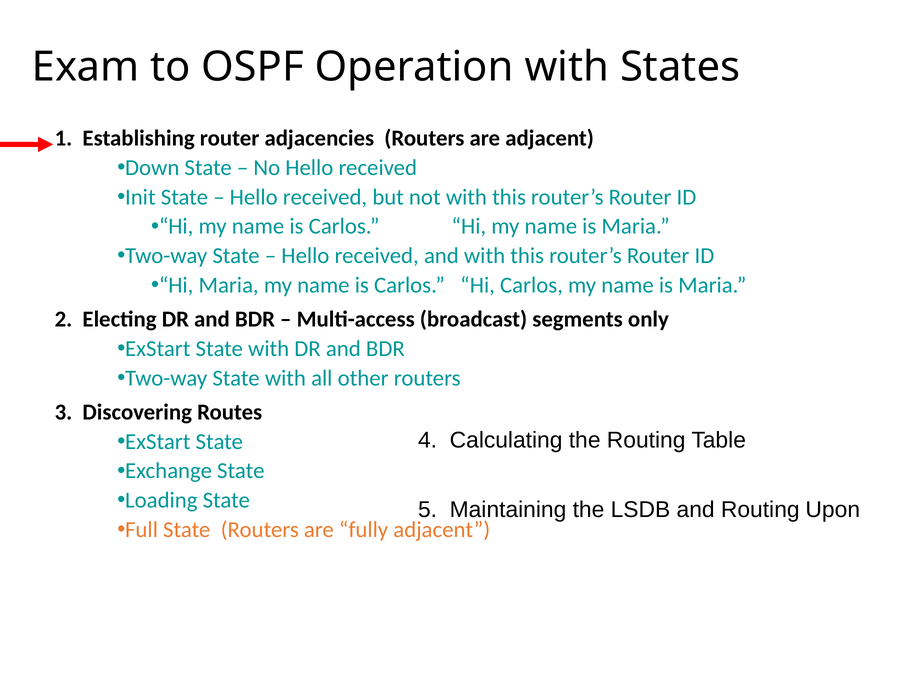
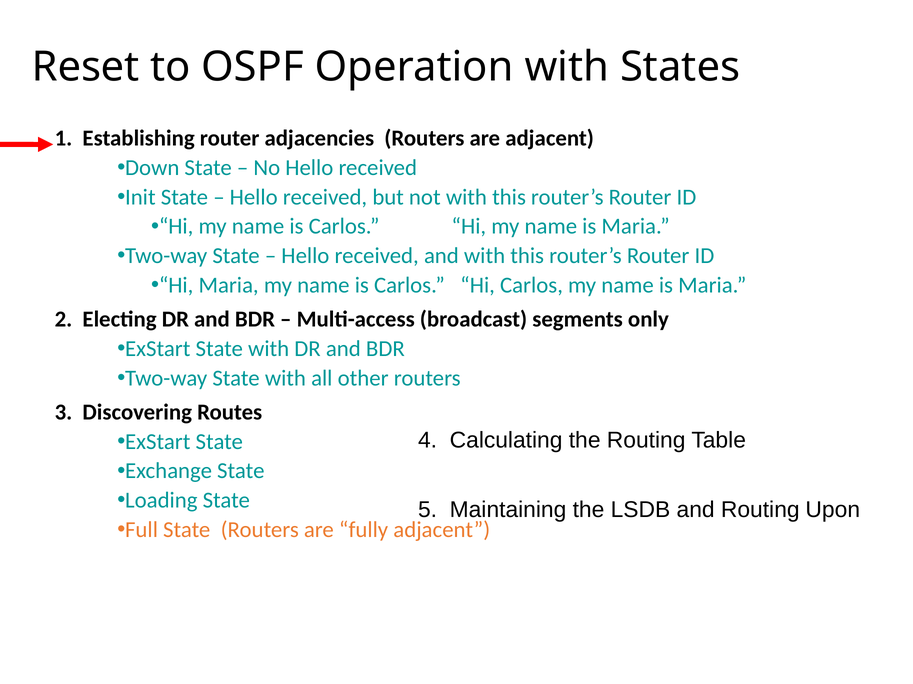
Exam: Exam -> Reset (86, 67)
